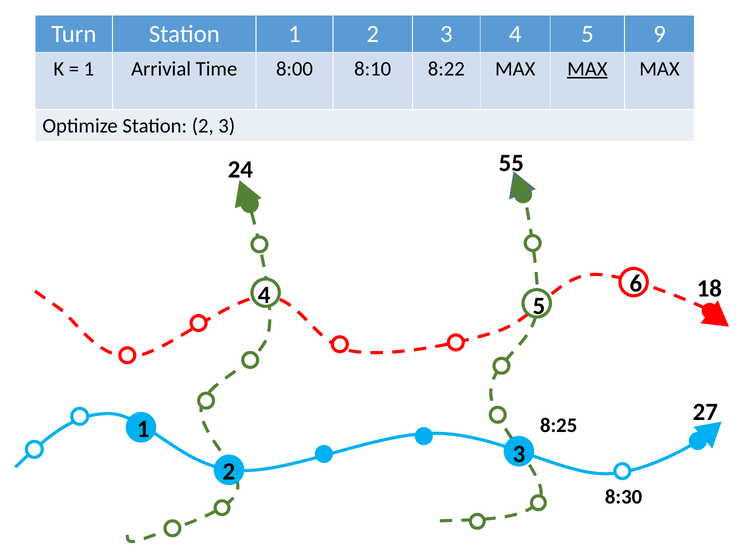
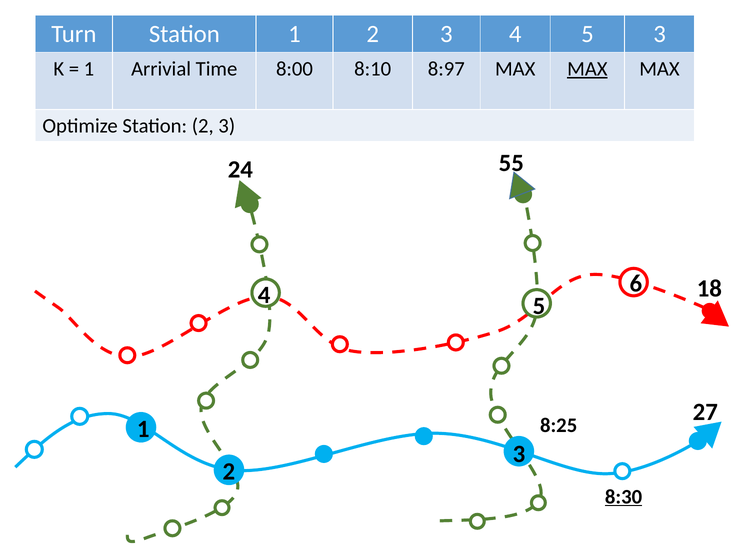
5 9: 9 -> 3 (660, 34)
8:22: 8:22 -> 8:97 (446, 69)
8:30 underline: none -> present (624, 497)
